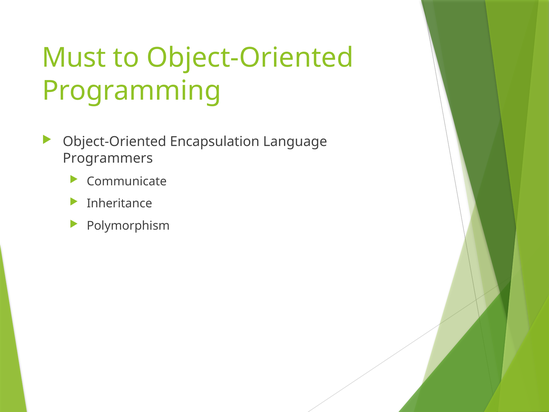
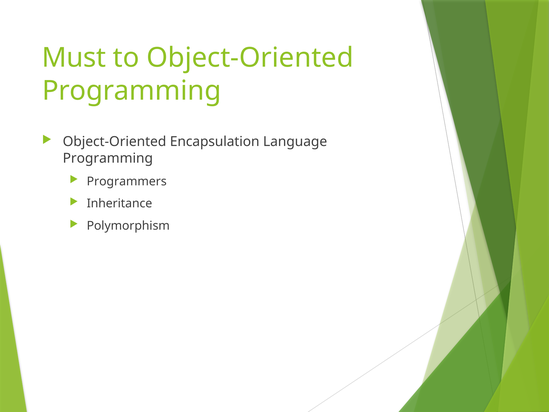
Programmers: Programmers -> Programming (108, 158)
Communicate: Communicate -> Programmers (127, 181)
